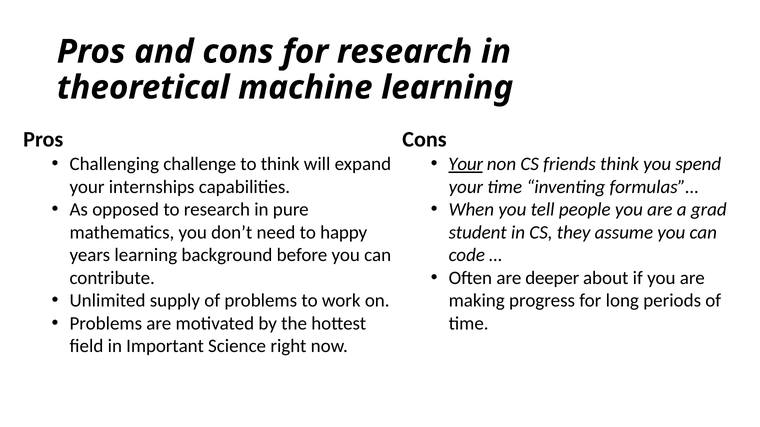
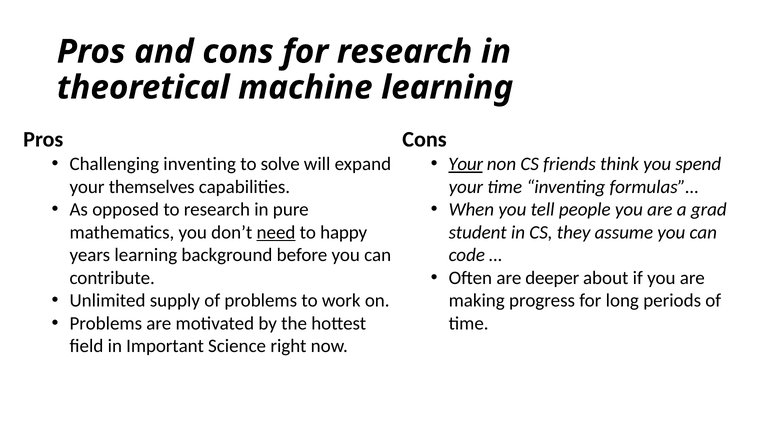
Challenging challenge: challenge -> inventing (200, 164)
to think: think -> solve (280, 164)
internships: internships -> themselves (152, 187)
need underline: none -> present (276, 233)
